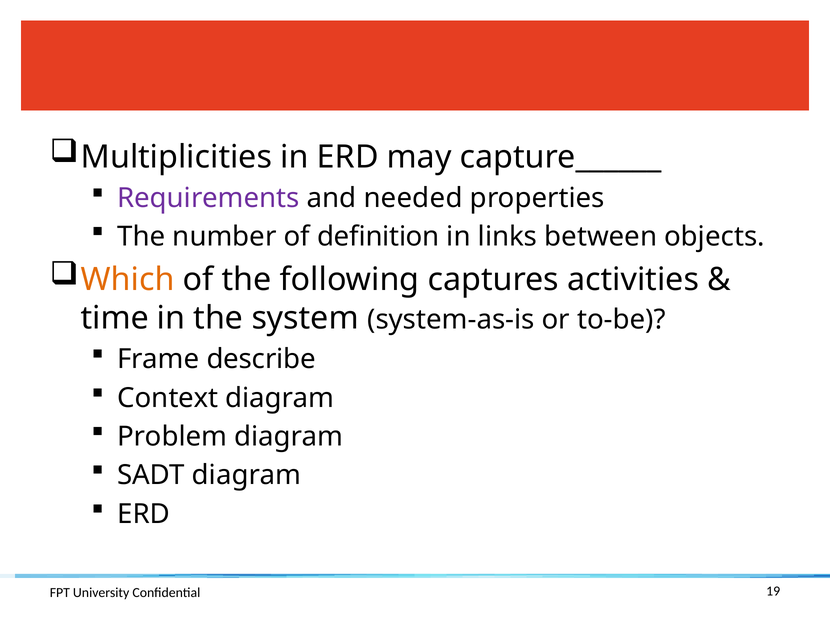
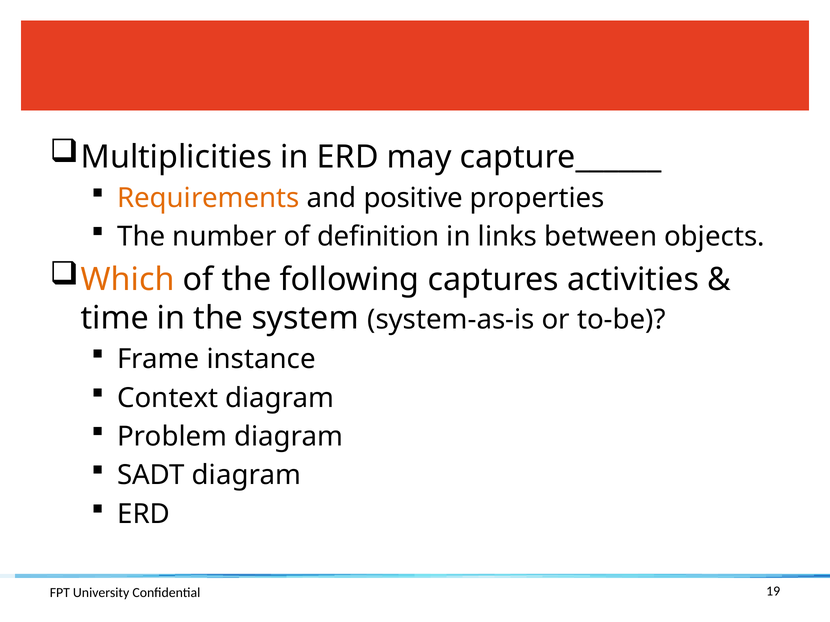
Requirements colour: purple -> orange (208, 198)
needed: needed -> positive (413, 198)
describe: describe -> instance (261, 360)
